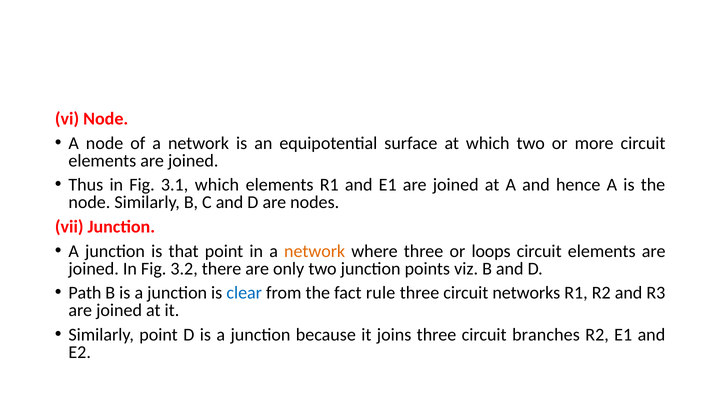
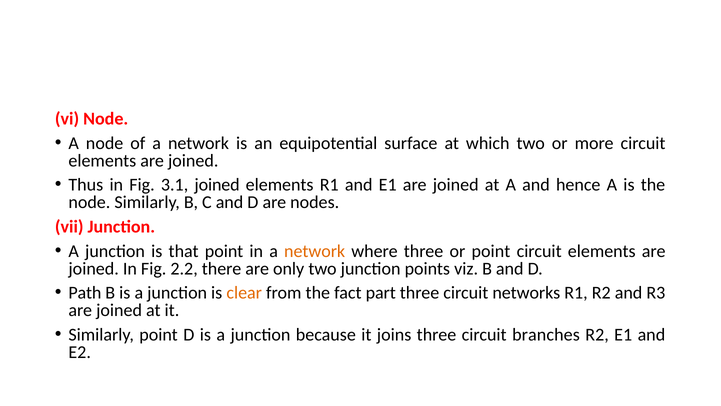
3.1 which: which -> joined (217, 185)
or loops: loops -> point (491, 251)
3.2: 3.2 -> 2.2 (184, 268)
clear colour: blue -> orange (244, 293)
rule: rule -> part (381, 293)
